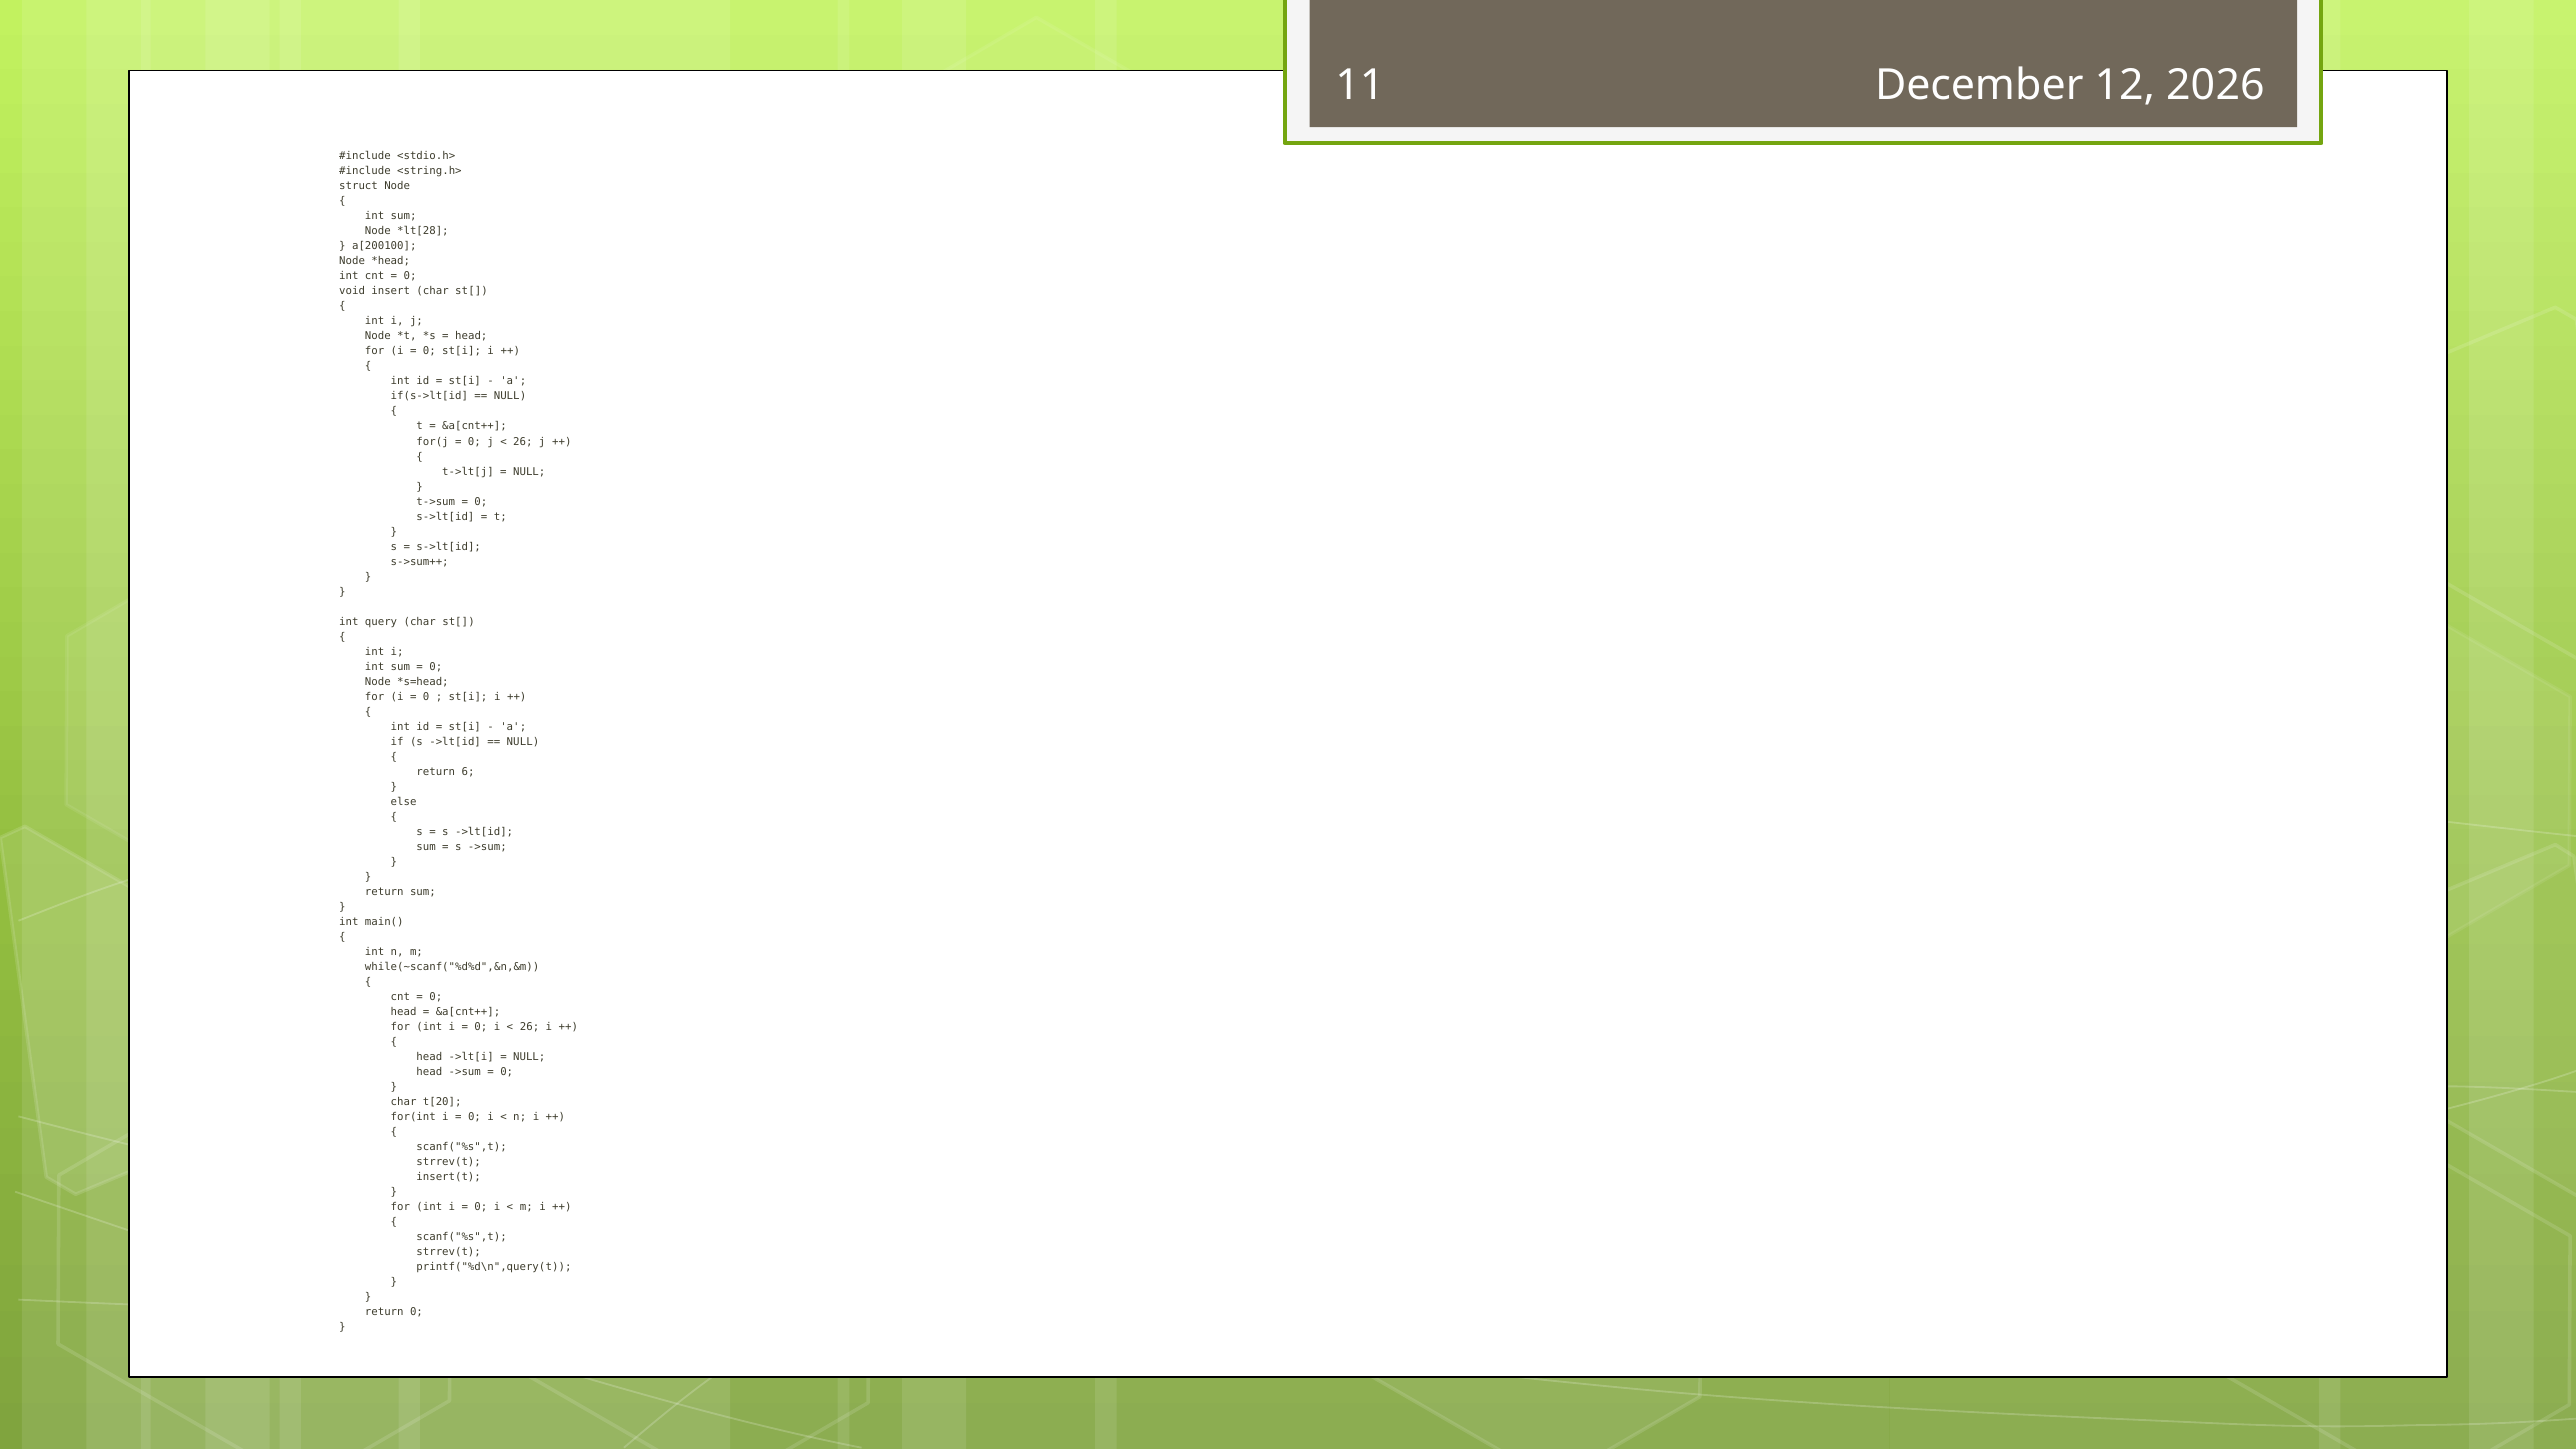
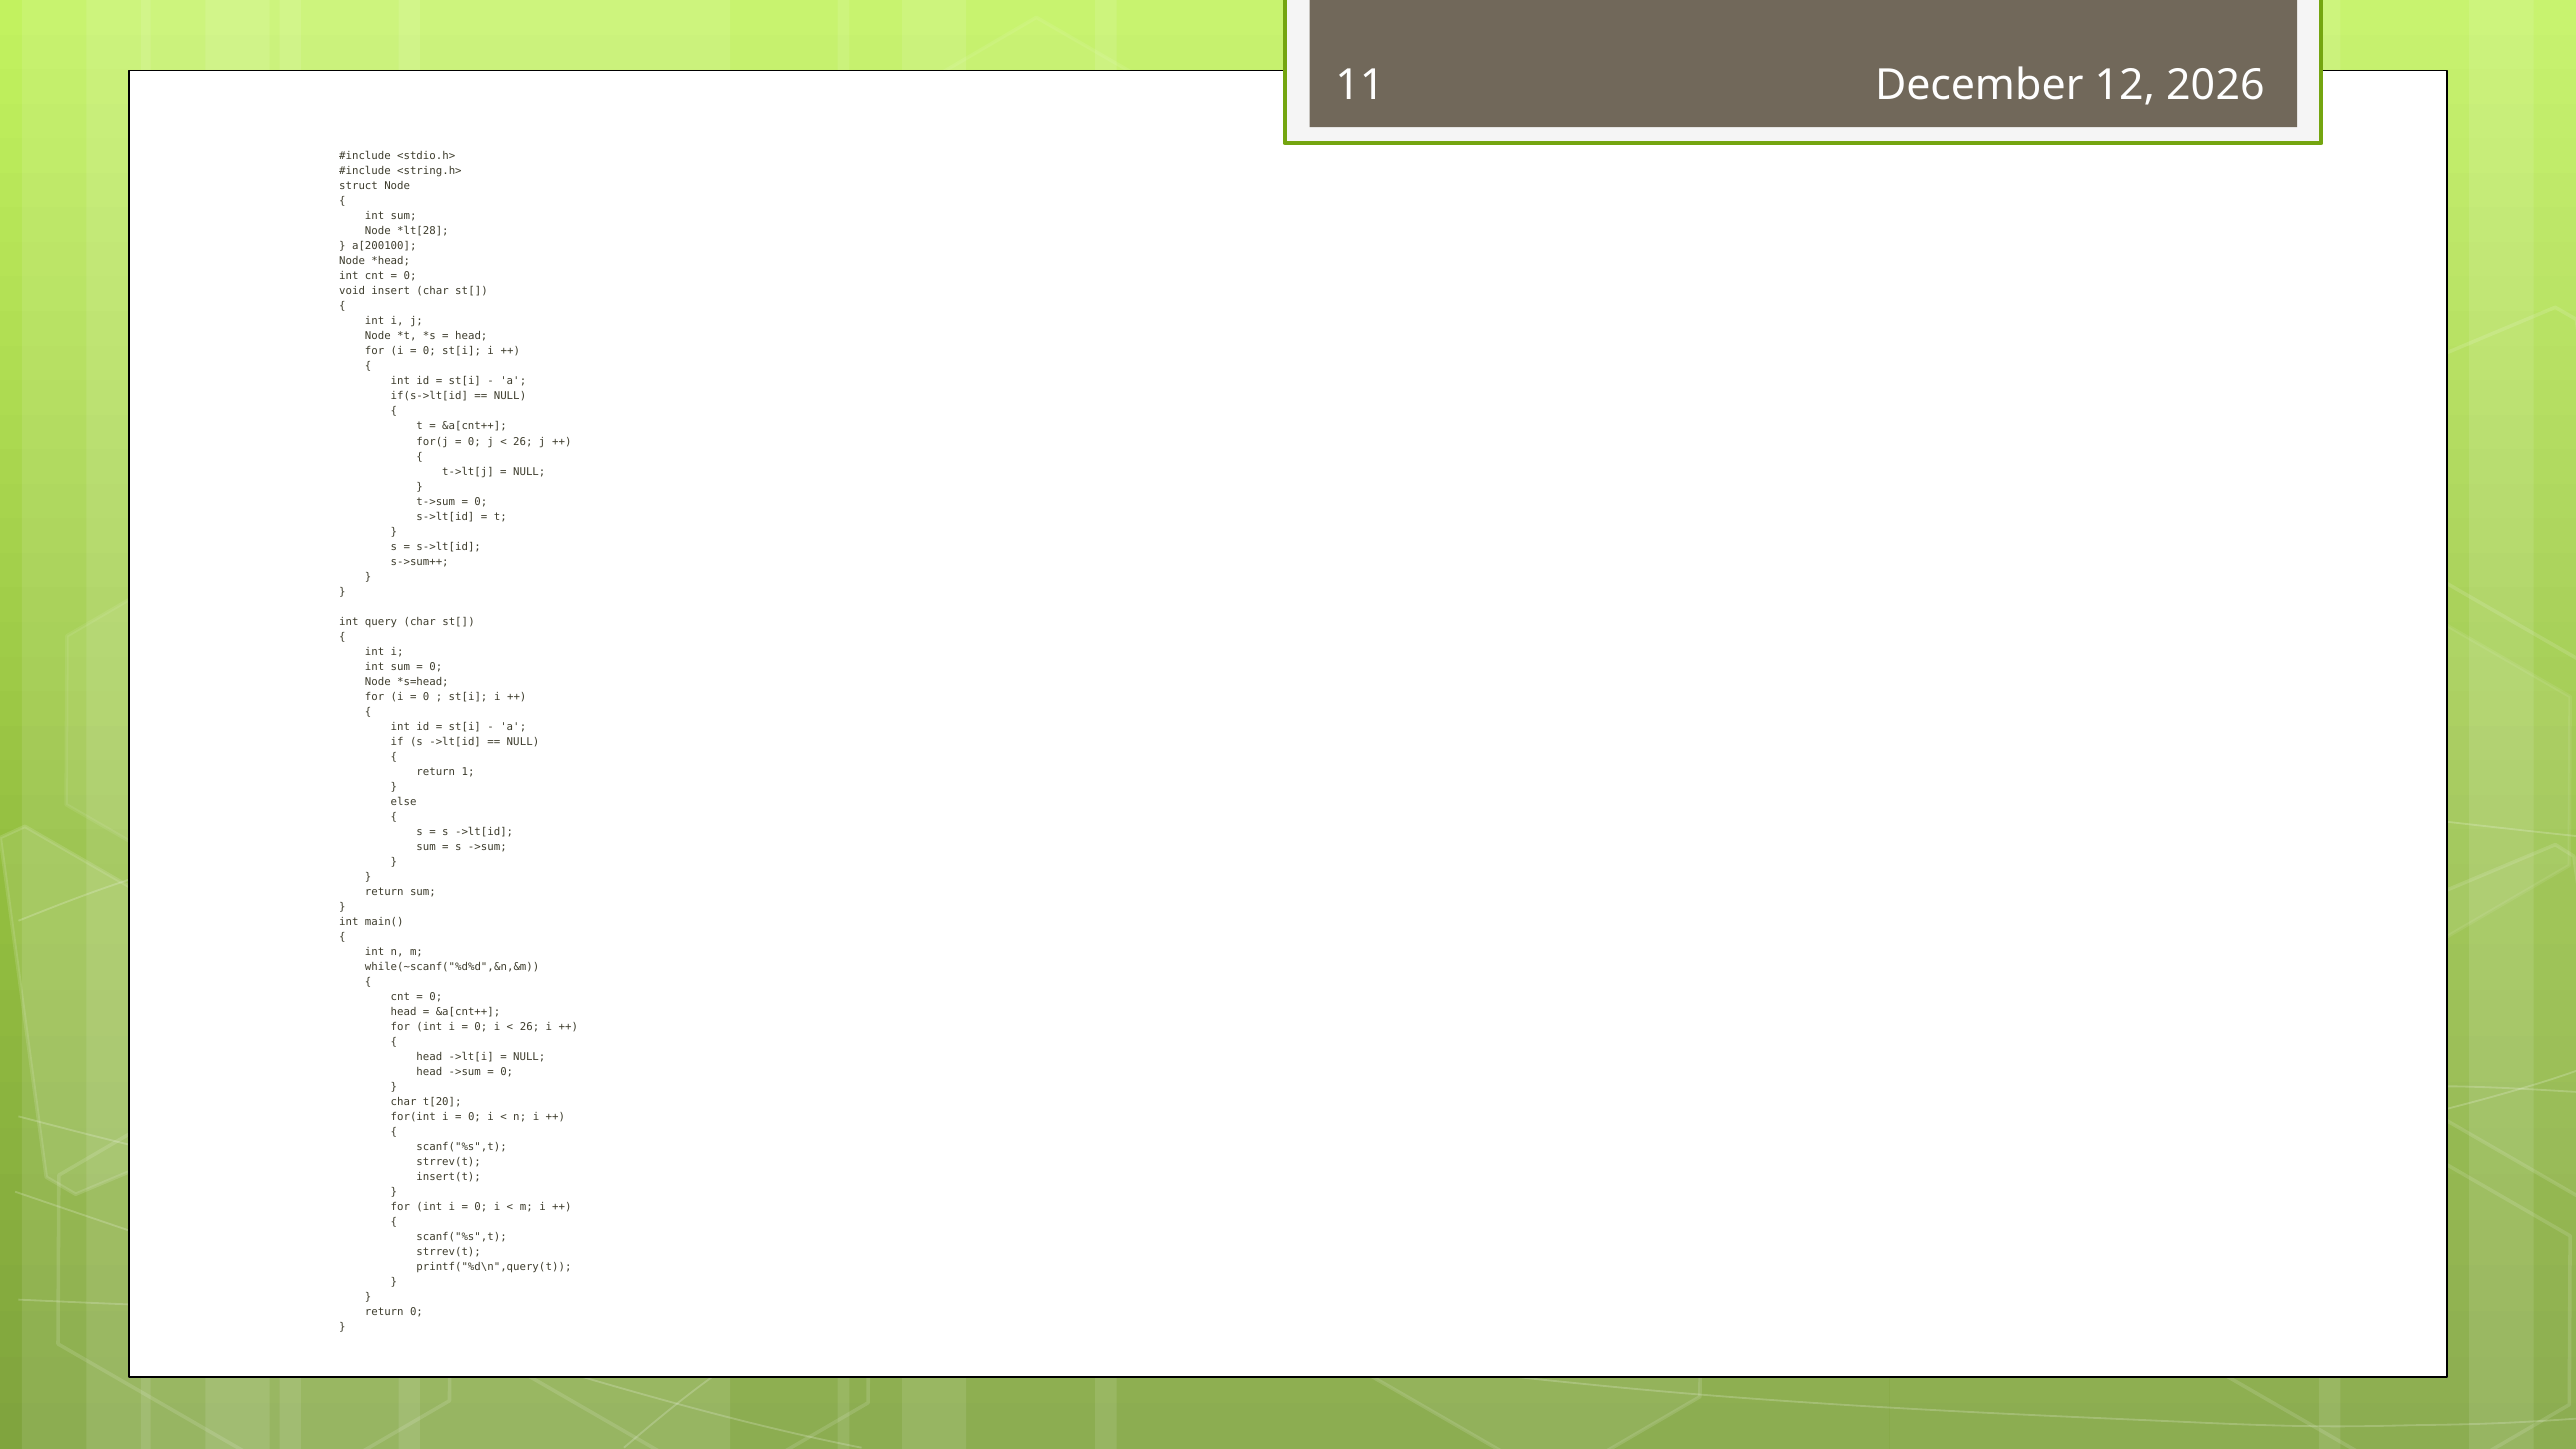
6: 6 -> 1 (468, 772)
